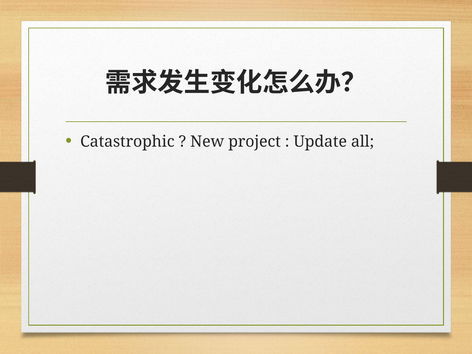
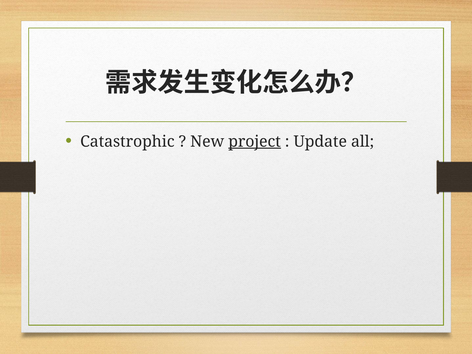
project underline: none -> present (255, 141)
